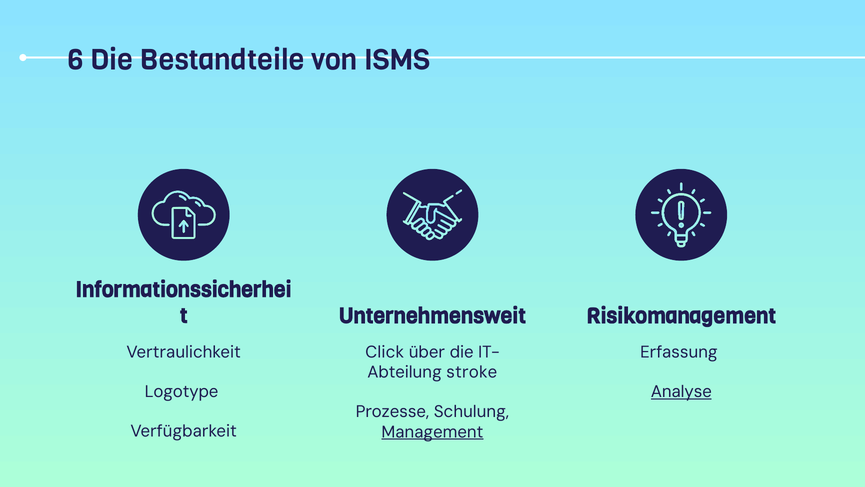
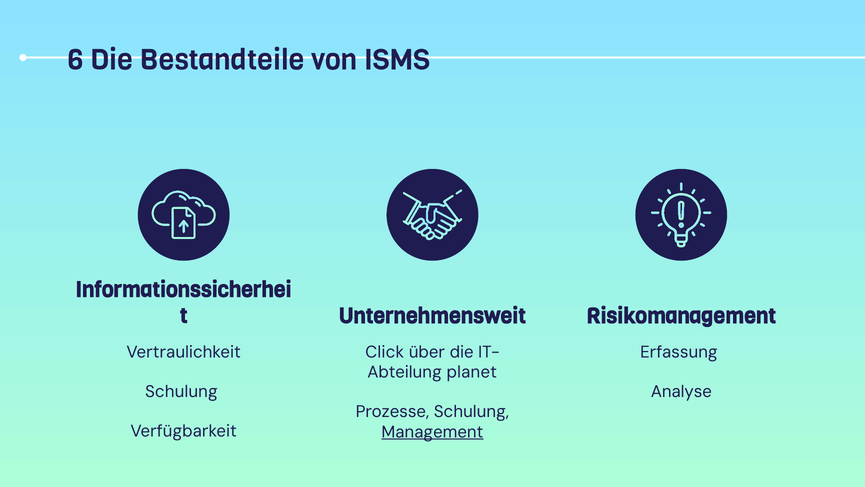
stroke: stroke -> planet (472, 372)
Logotype: Logotype -> Schulung (181, 391)
Analyse underline: present -> none (681, 391)
